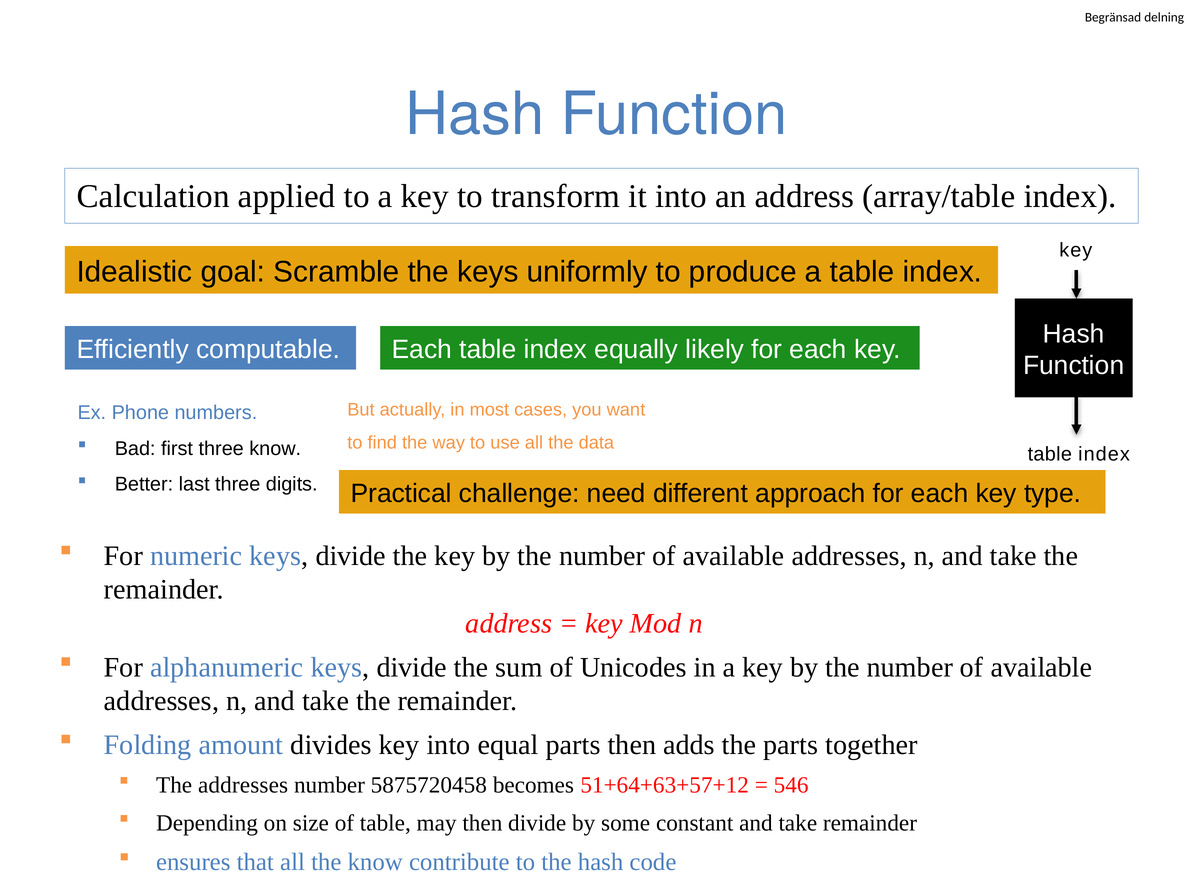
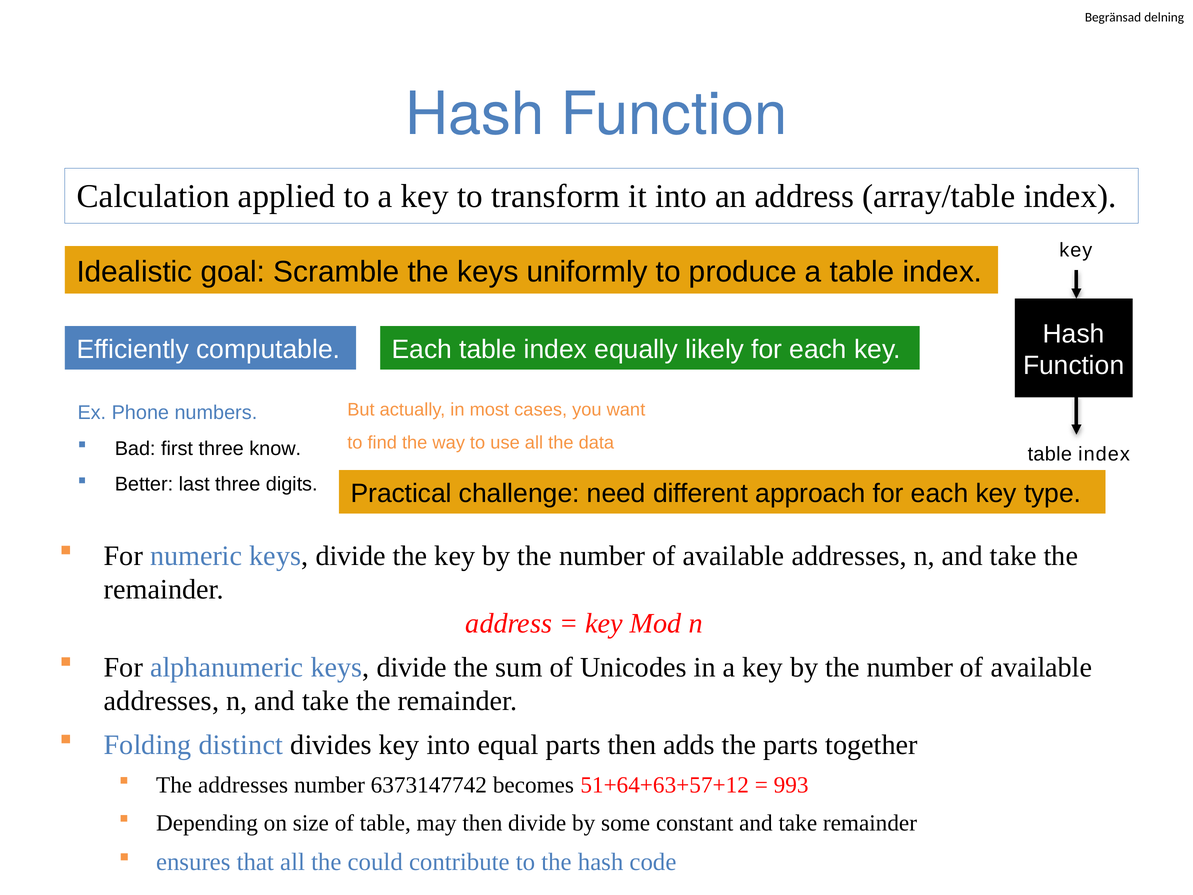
amount: amount -> distinct (241, 745)
5875720458: 5875720458 -> 6373147742 (429, 785)
546: 546 -> 993 (791, 785)
the know: know -> could (375, 862)
